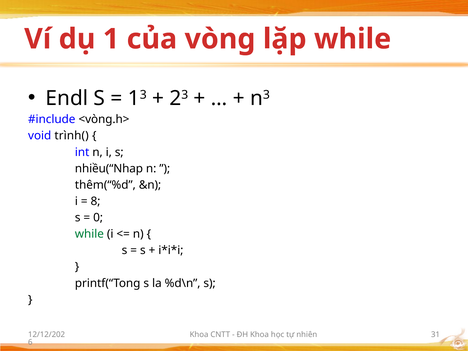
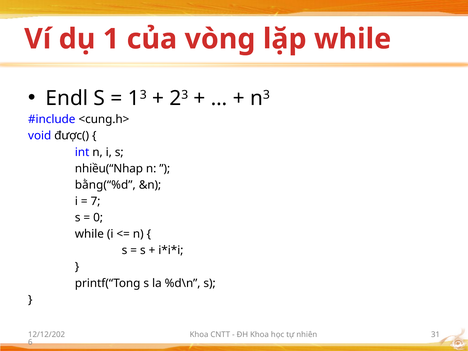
<vòng.h>: <vòng.h> -> <cung.h> (104, 119)
trình(: trình( -> được( (72, 136)
thêm(“%d: thêm(“%d -> bằng(“%d (105, 185)
8: 8 -> 7 (96, 201)
while colour: green -> black (89, 234)
